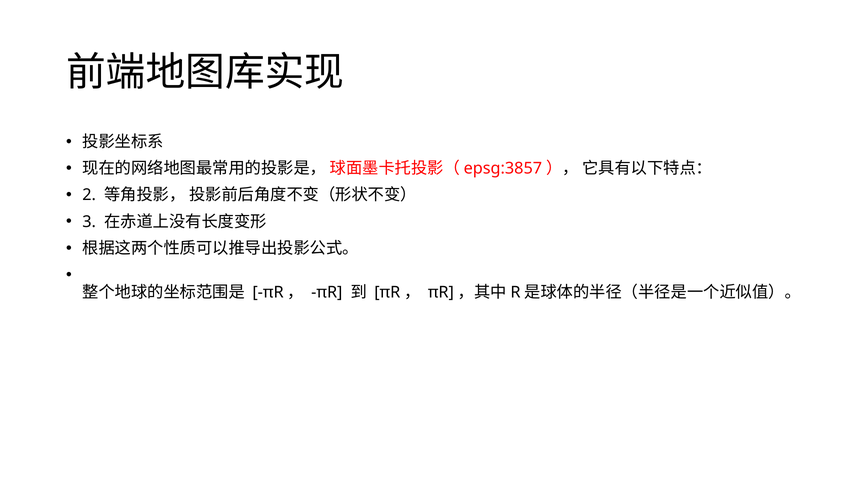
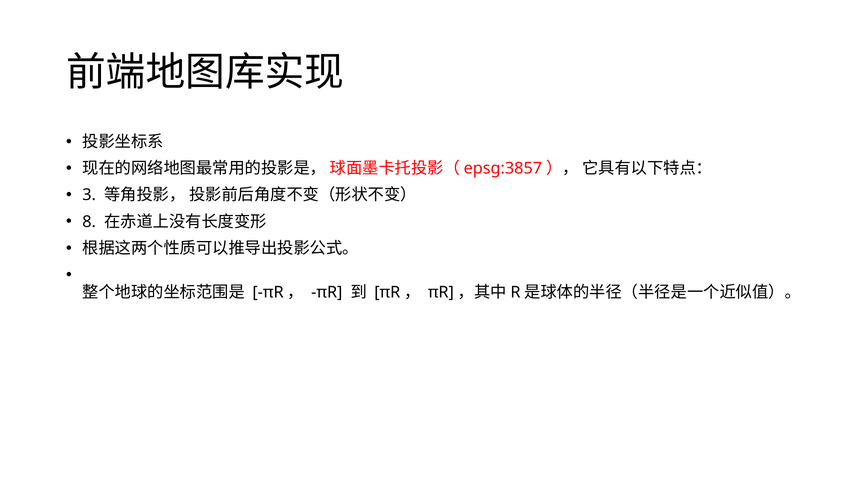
2: 2 -> 3 (89, 195)
3: 3 -> 8 (89, 222)
